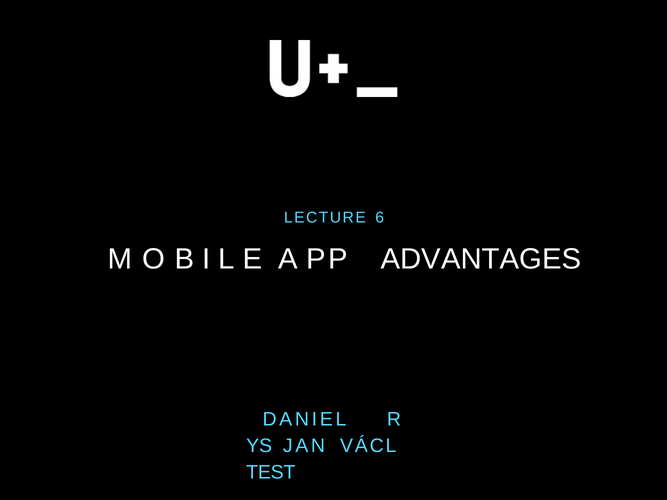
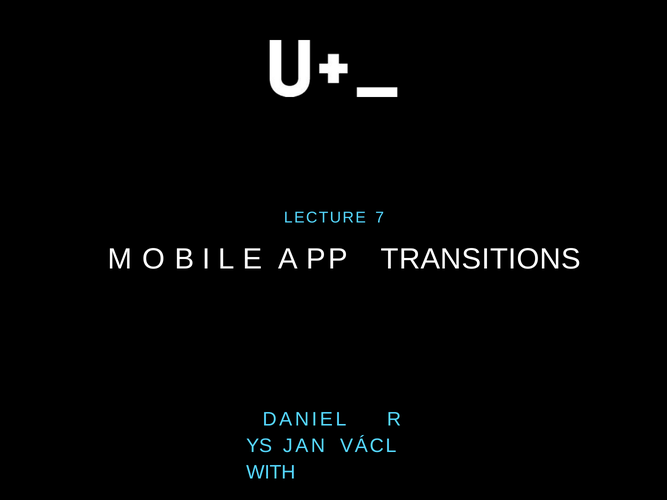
6: 6 -> 7 (380, 218)
ADVANTAGES: ADVANTAGES -> TRANSITIONS (481, 259)
TEST: TEST -> WITH (271, 472)
